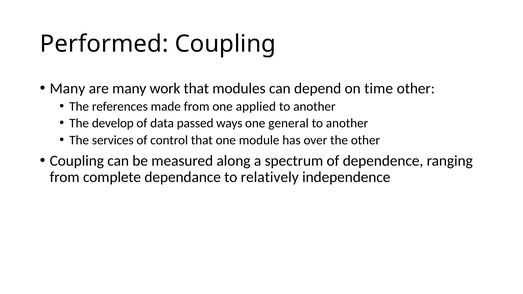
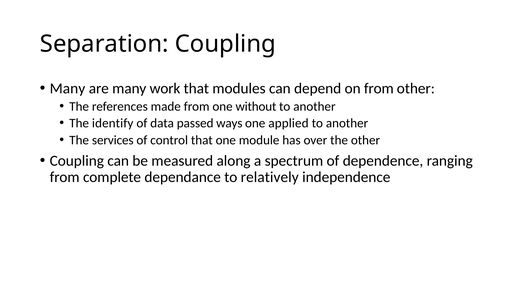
Performed: Performed -> Separation (104, 44)
on time: time -> from (379, 88)
applied: applied -> without (256, 106)
develop: develop -> identify (113, 123)
general: general -> applied (288, 123)
